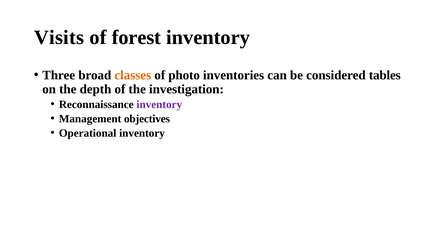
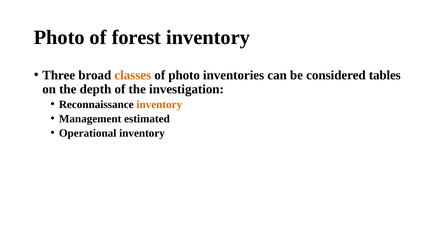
Visits: Visits -> Photo (59, 37)
inventory colour: purple -> orange (159, 105)
objectives: objectives -> estimated (147, 119)
